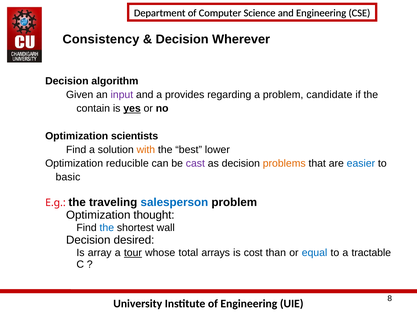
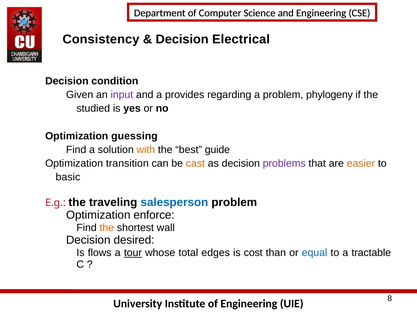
Wherever: Wherever -> Electrical (241, 39)
algorithm: algorithm -> condition (115, 81)
candidate: candidate -> phylogeny (329, 95)
contain: contain -> studied (93, 109)
yes underline: present -> none (132, 109)
scientists: scientists -> guessing (134, 136)
lower: lower -> guide (217, 150)
reducible: reducible -> transition (127, 164)
cast colour: purple -> orange (195, 164)
problems colour: orange -> purple (284, 164)
easier colour: blue -> orange (361, 164)
thought: thought -> enforce (154, 216)
the colour: blue -> orange (107, 228)
array: array -> flows (100, 253)
arrays: arrays -> edges (216, 253)
